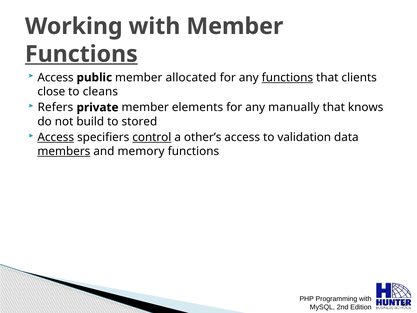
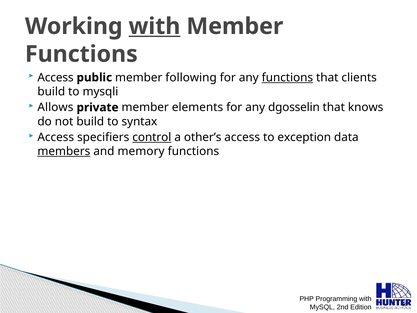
with underline: none -> present (154, 26)
Functions underline: present -> none (81, 54)
allocated: allocated -> following (191, 77)
close: close -> build (51, 92)
cleans: cleans -> mysqli (100, 92)
Refers: Refers -> Allows (55, 107)
manually: manually -> dgosselin (294, 107)
stored: stored -> syntax (139, 121)
Access underline: present -> none (56, 137)
validation: validation -> exception (304, 137)
